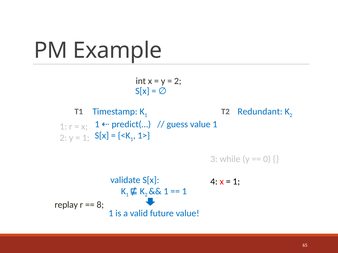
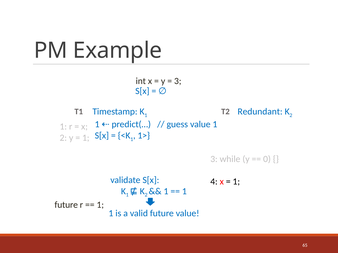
2: 2 -> 3 (178, 81)
replay: replay -> future (66, 205)
8: 8 -> 1 (100, 205)
